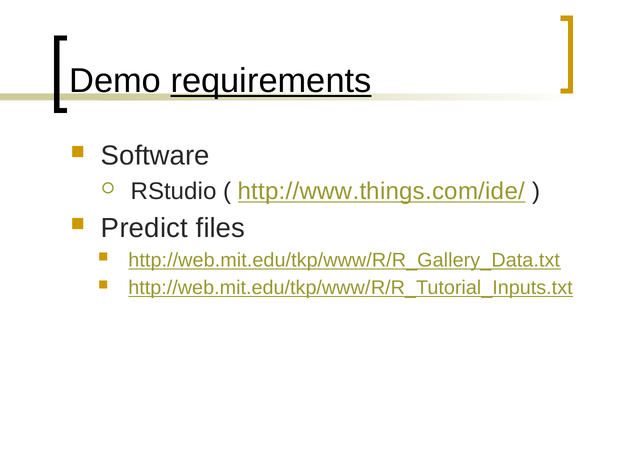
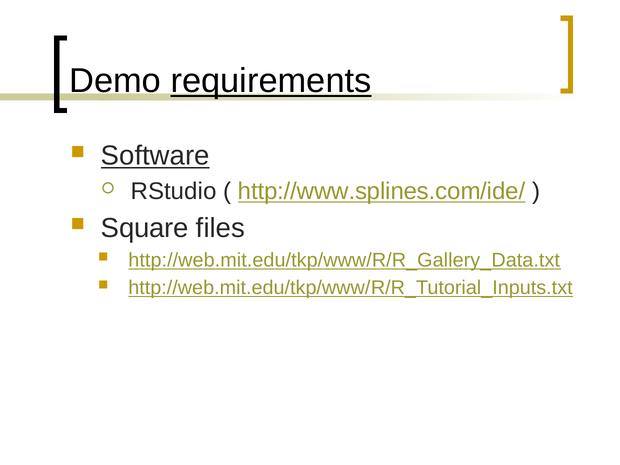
Software underline: none -> present (155, 156)
http://www.things.com/ide/: http://www.things.com/ide/ -> http://www.splines.com/ide/ (382, 191)
Predict: Predict -> Square (145, 228)
